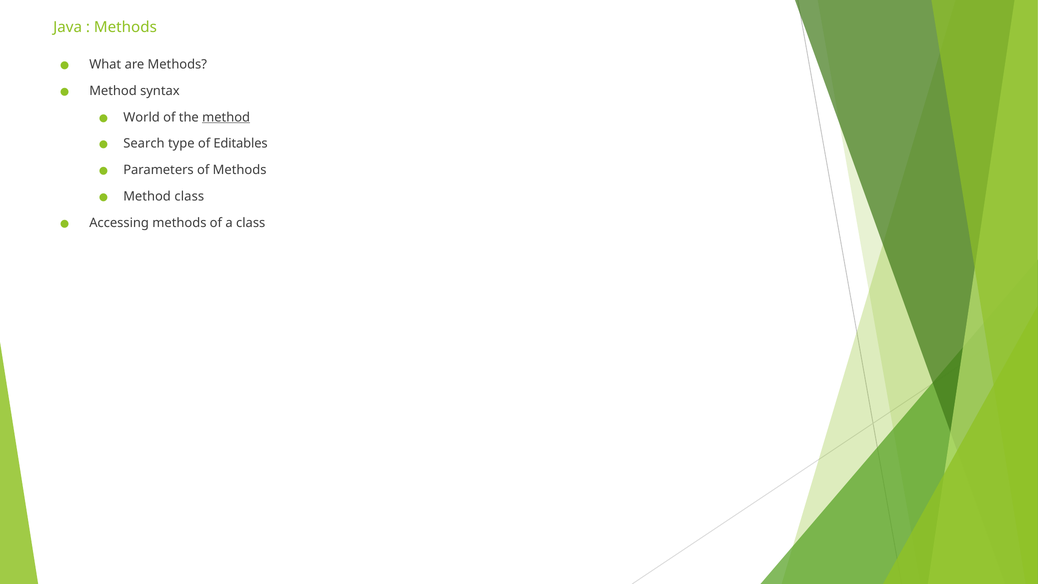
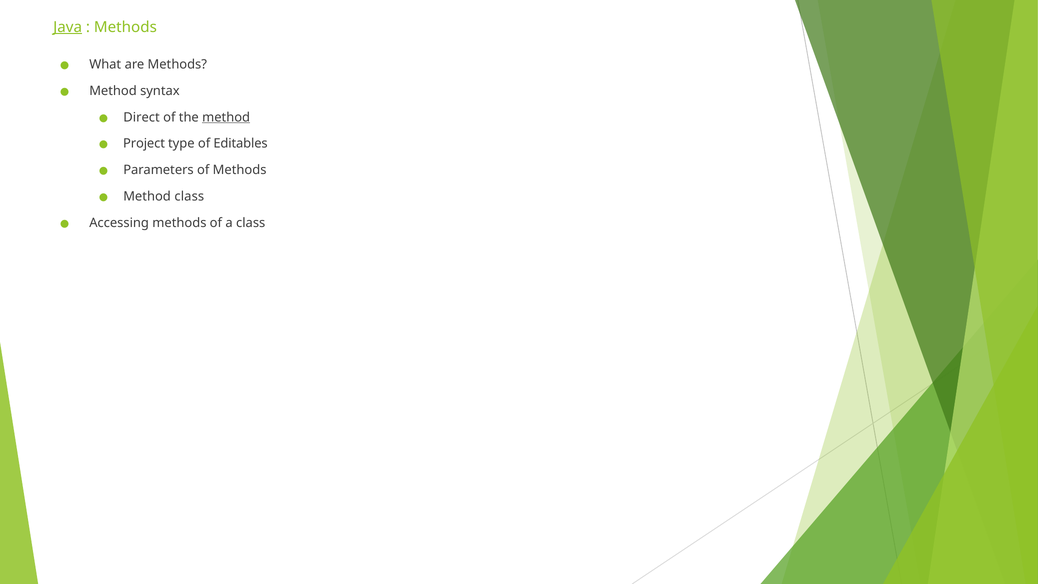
Java underline: none -> present (68, 27)
World: World -> Direct (142, 117)
Search: Search -> Project (144, 144)
